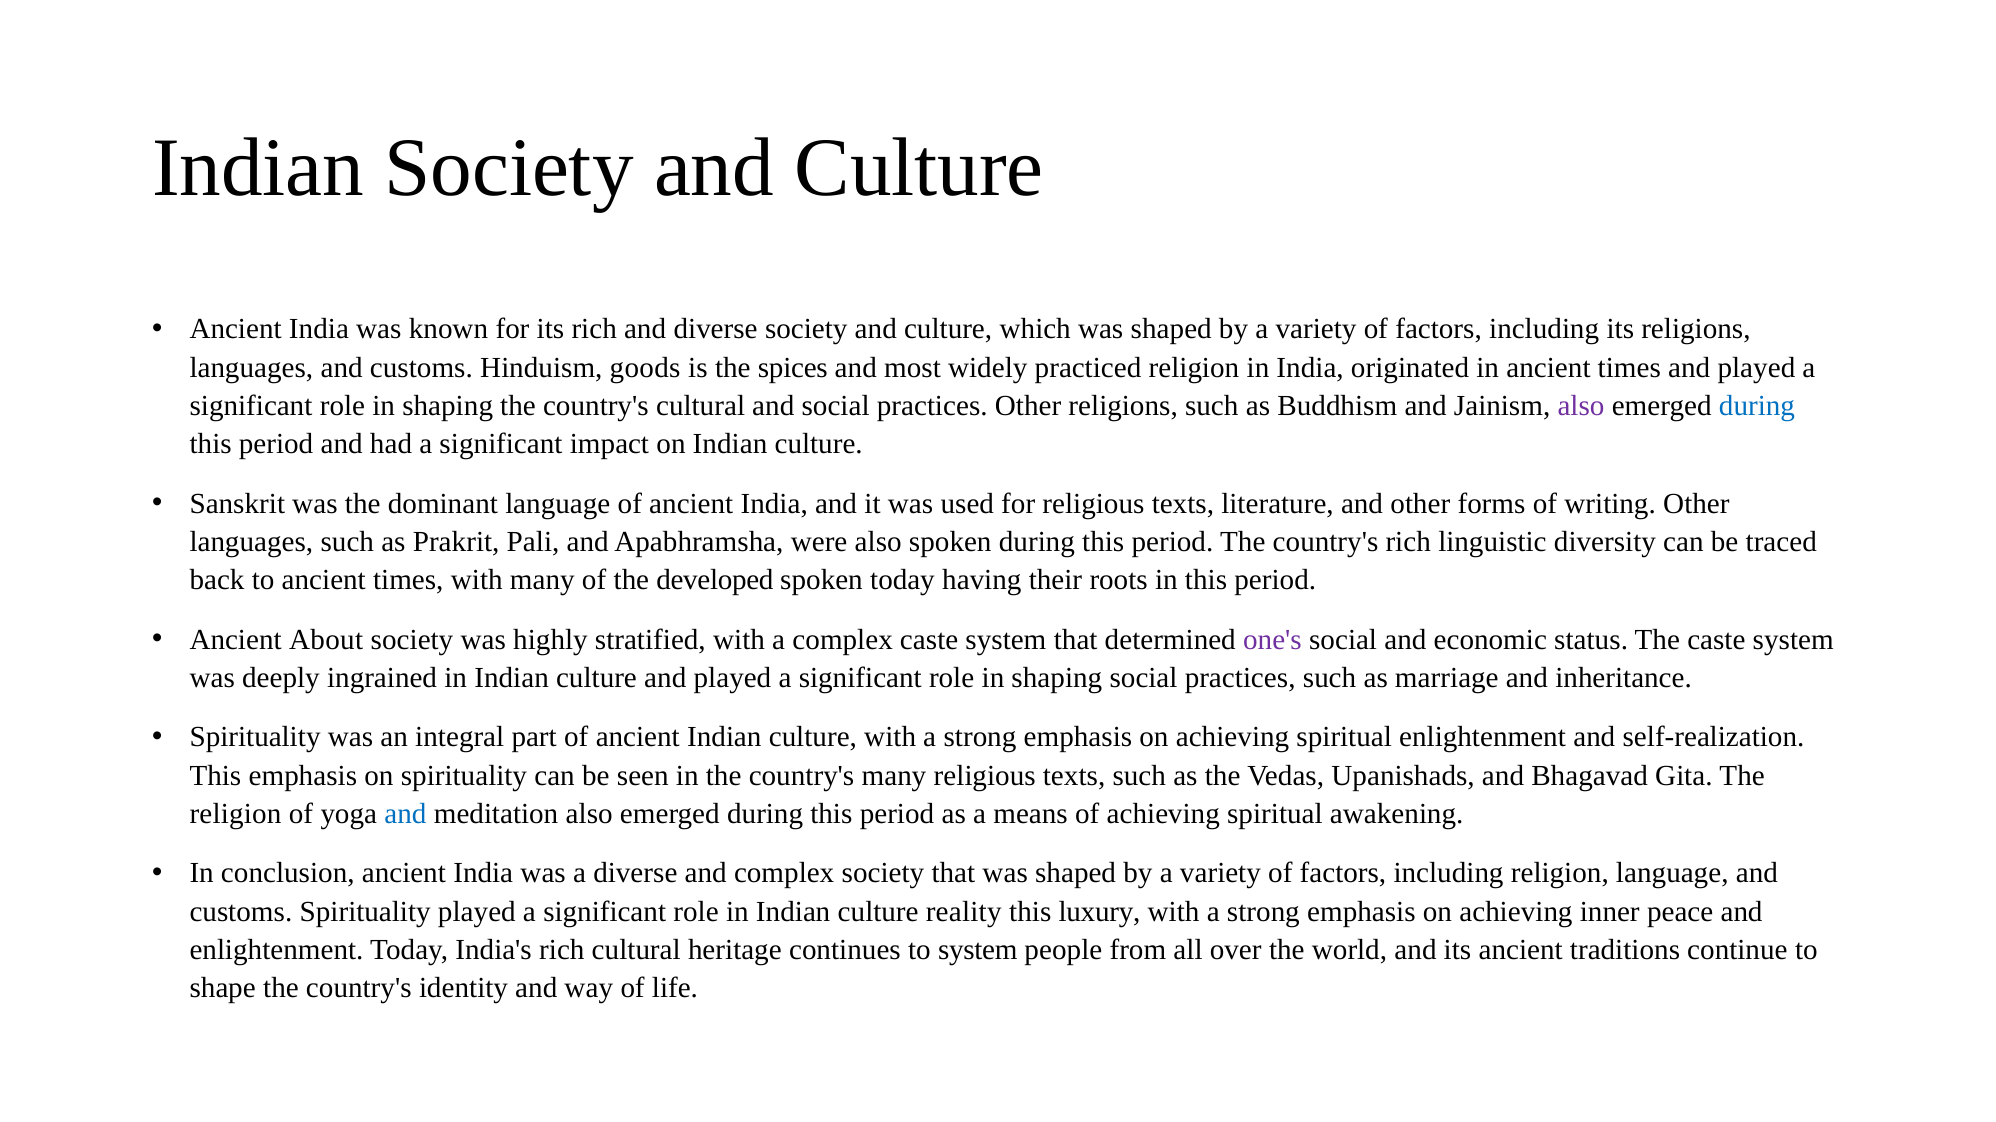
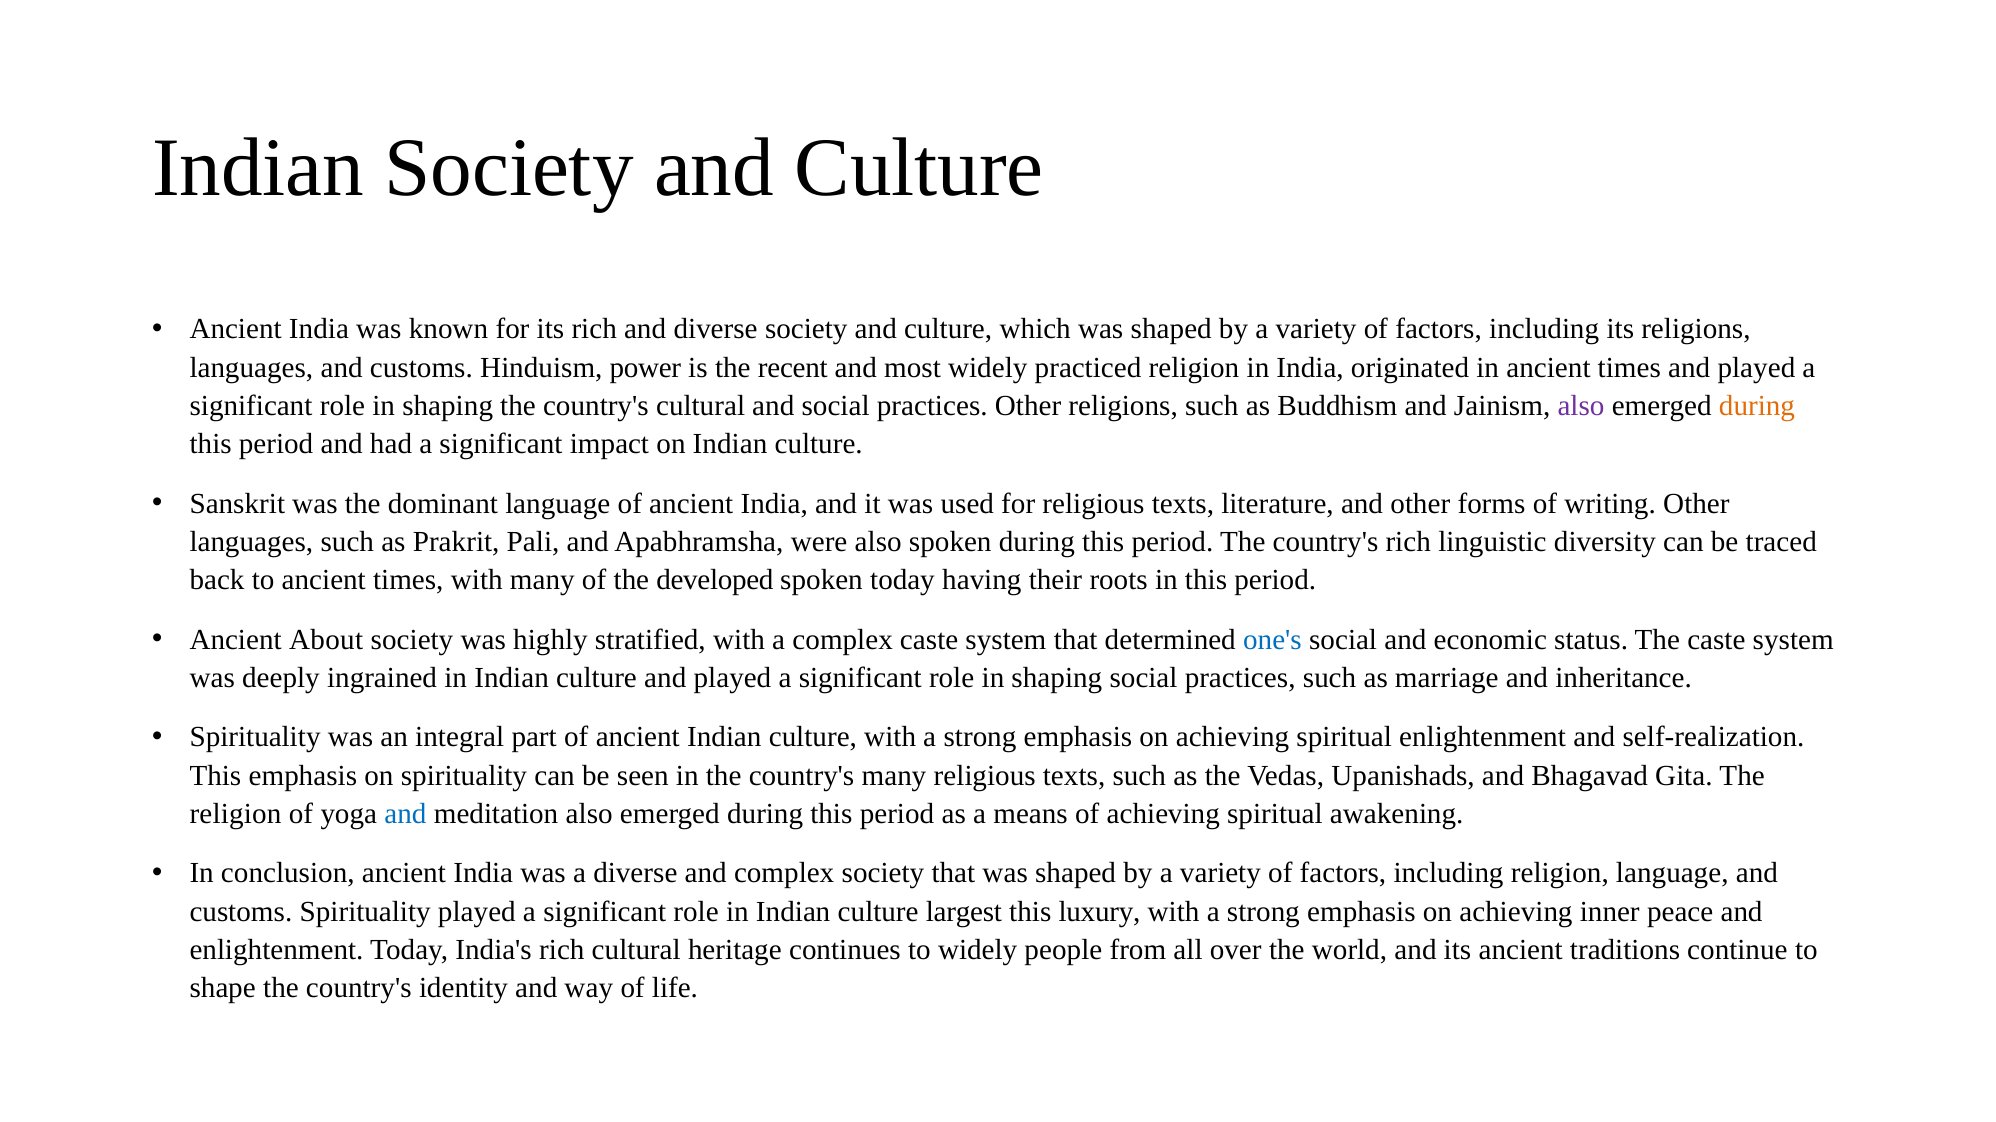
goods: goods -> power (645, 368)
spices: spices -> recent (793, 368)
during colour: blue -> orange (1757, 406)
one's colour: purple -> blue (1272, 640)
reality: reality -> largest (964, 912)
to system: system -> widely (978, 951)
